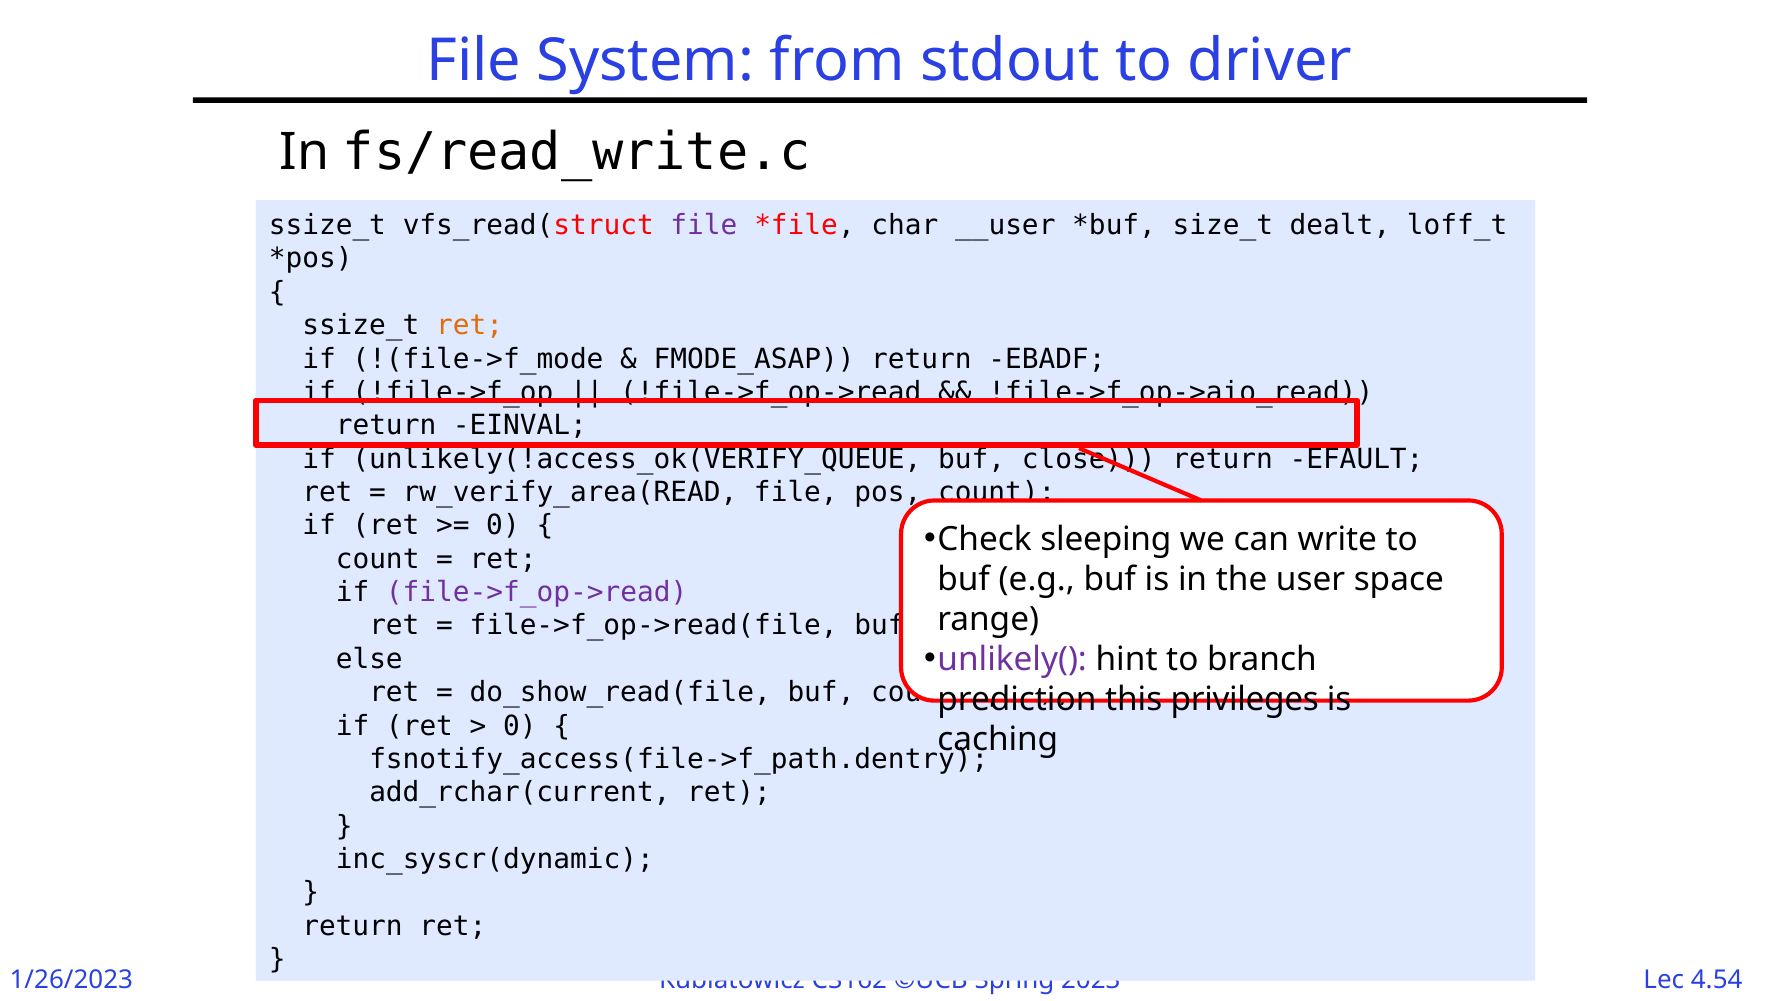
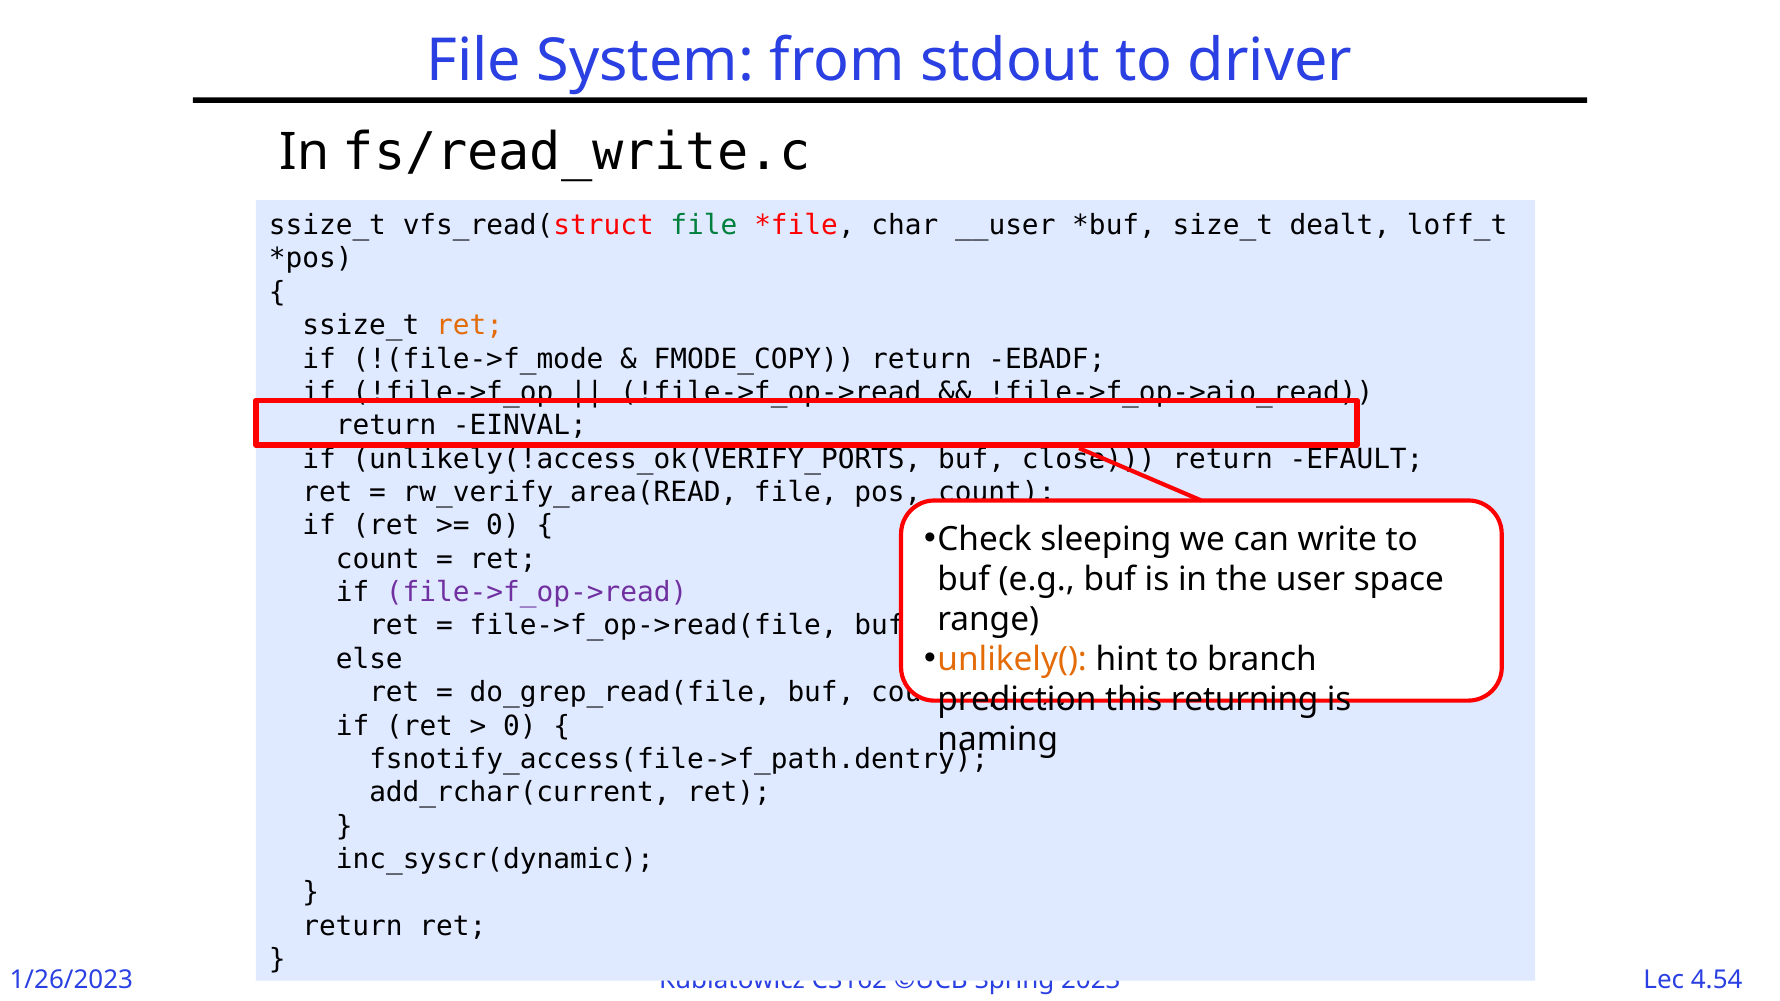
file colour: purple -> green (704, 225)
FMODE_ASAP: FMODE_ASAP -> FMODE_COPY (754, 359)
unlikely(!access_ok(VERIFY_QUEUE: unlikely(!access_ok(VERIFY_QUEUE -> unlikely(!access_ok(VERIFY_PORTS (637, 459)
unlikely( colour: purple -> orange (1012, 659)
do_show_read(file: do_show_read(file -> do_grep_read(file (620, 693)
privileges: privileges -> returning (1245, 700)
caching: caching -> naming (998, 740)
